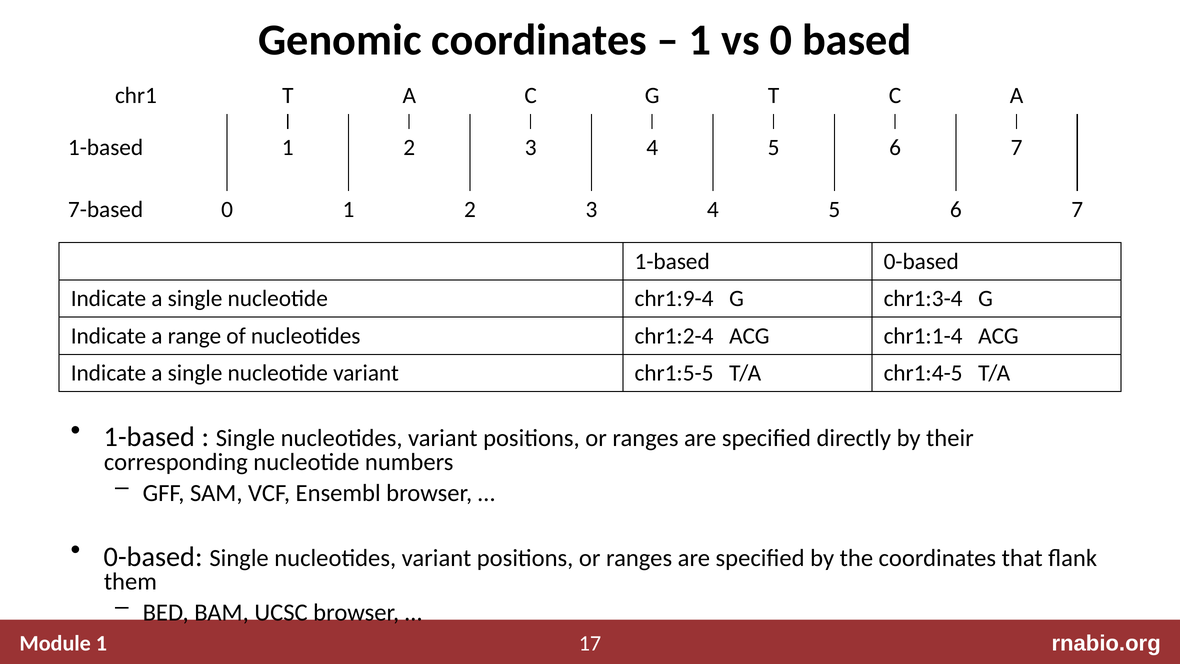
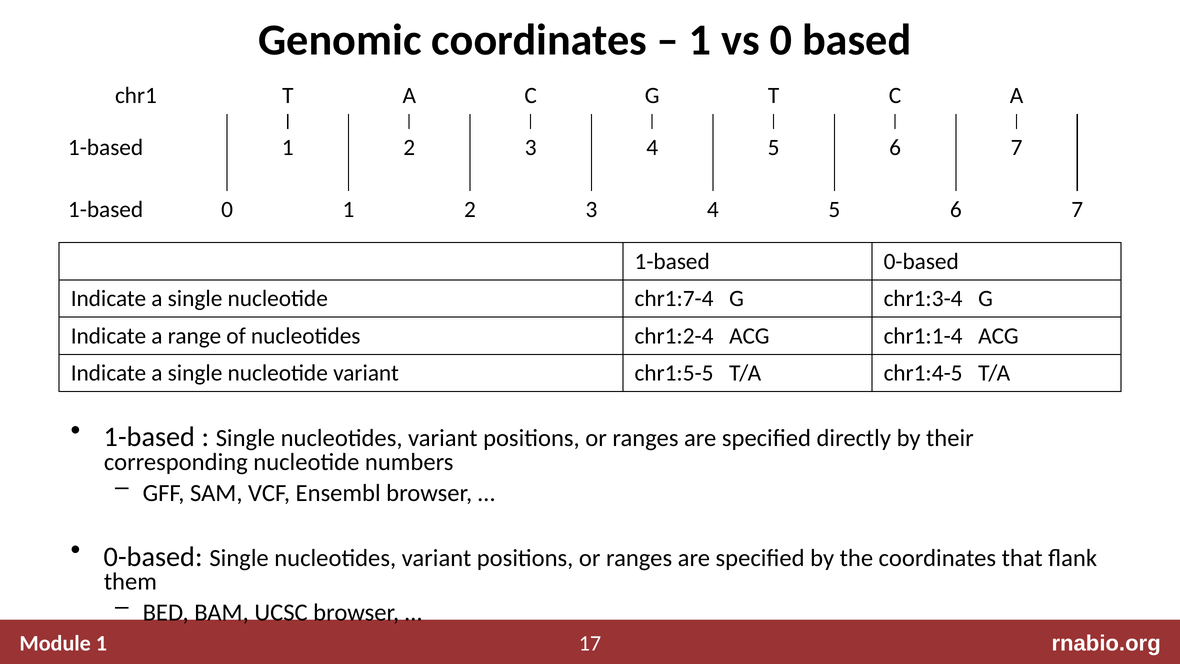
7-based: 7-based -> 1-based (106, 210)
chr1:9-4: chr1:9-4 -> chr1:7-4 (674, 299)
